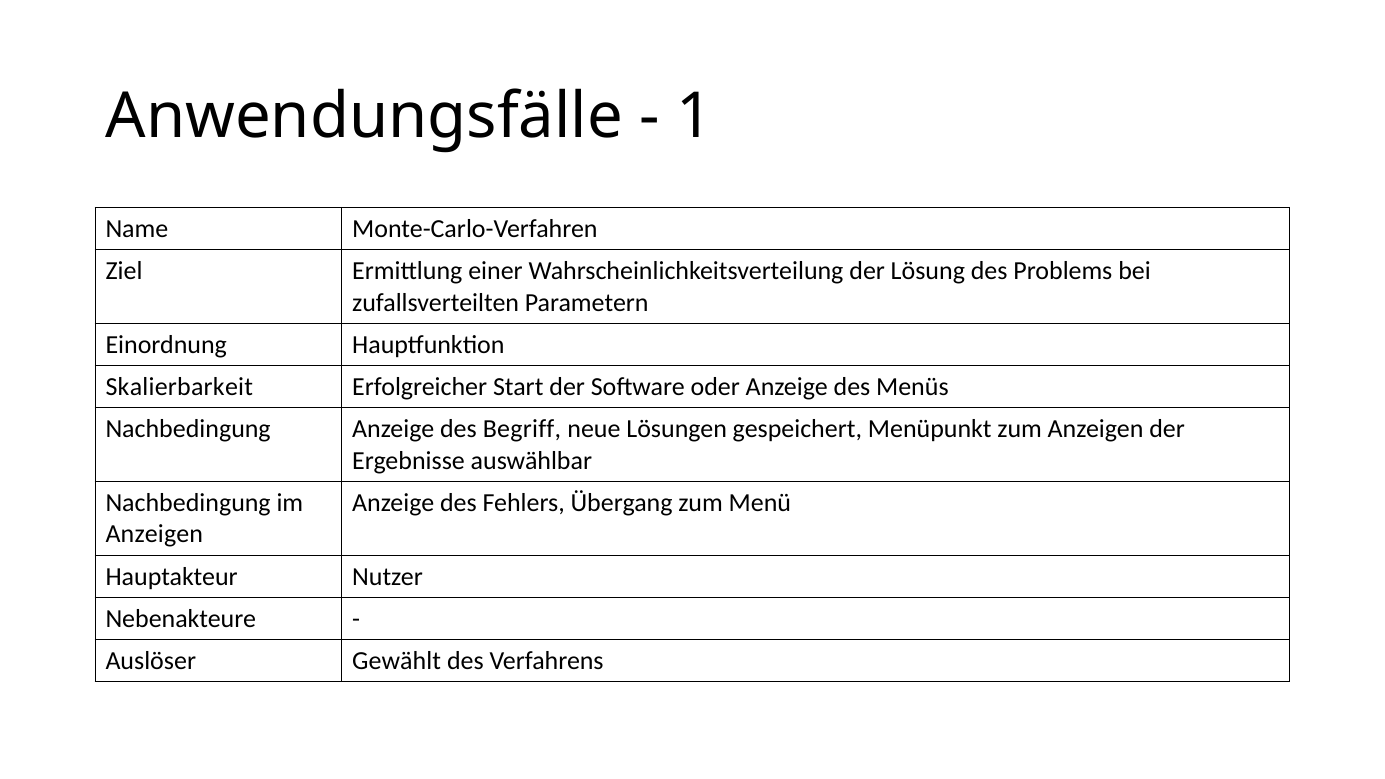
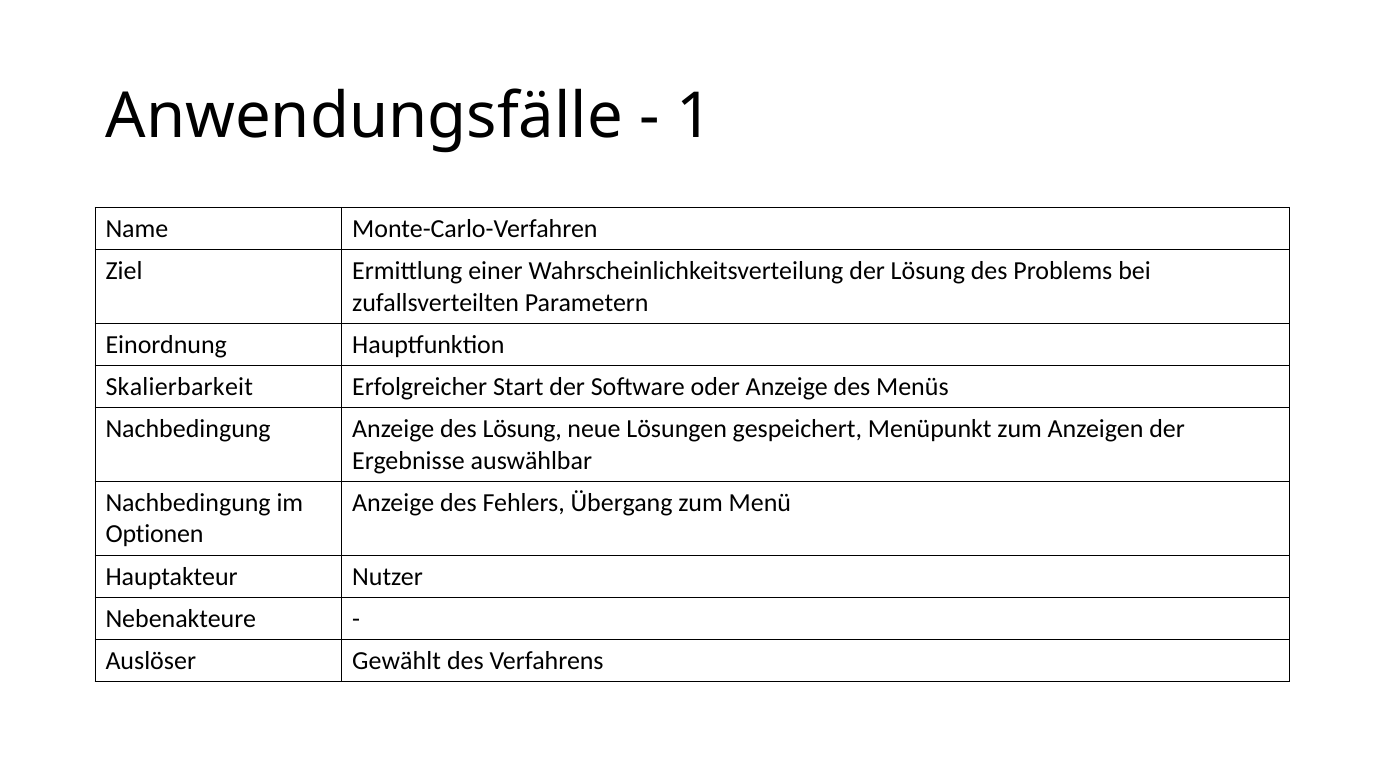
des Begriff: Begriff -> Lösung (522, 429)
Anzeigen: Anzeigen -> Optionen (155, 534)
